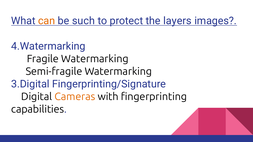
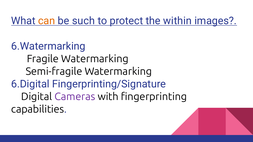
layers: layers -> within (177, 21)
4.Watermarking: 4.Watermarking -> 6.Watermarking (48, 46)
3.Digital: 3.Digital -> 6.Digital (30, 84)
Cameras colour: orange -> purple (75, 97)
